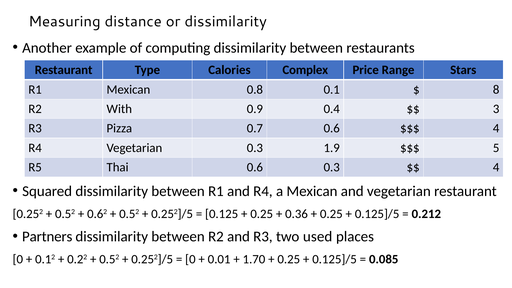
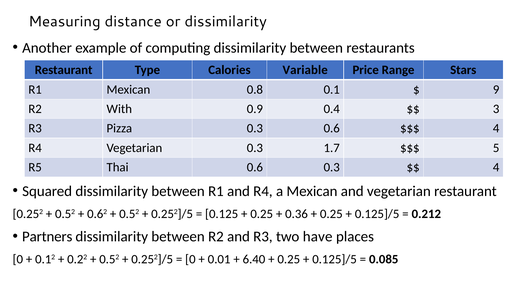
Complex: Complex -> Variable (305, 70)
8: 8 -> 9 (496, 89)
Pizza 0.7: 0.7 -> 0.3 (255, 128)
1.9: 1.9 -> 1.7 (332, 148)
used: used -> have (318, 236)
1.70: 1.70 -> 6.40 (254, 259)
